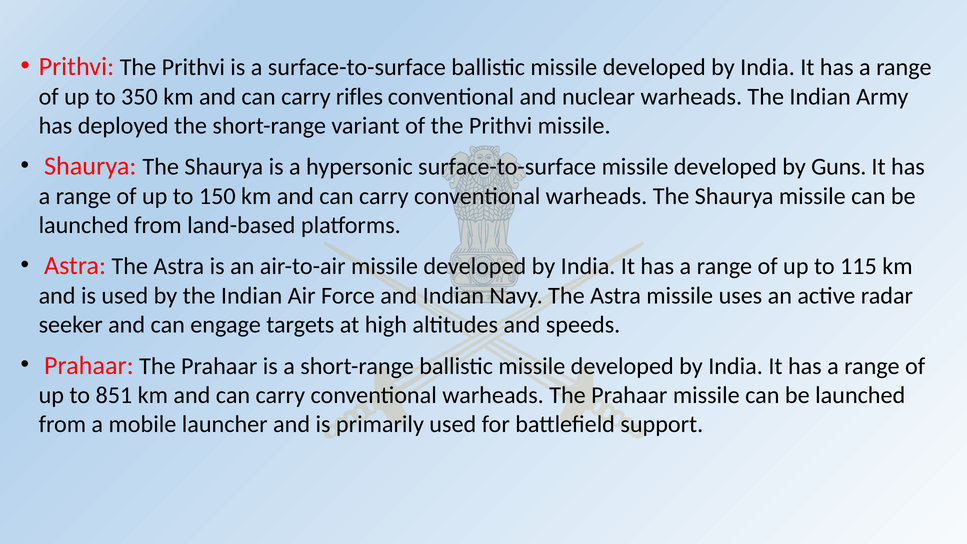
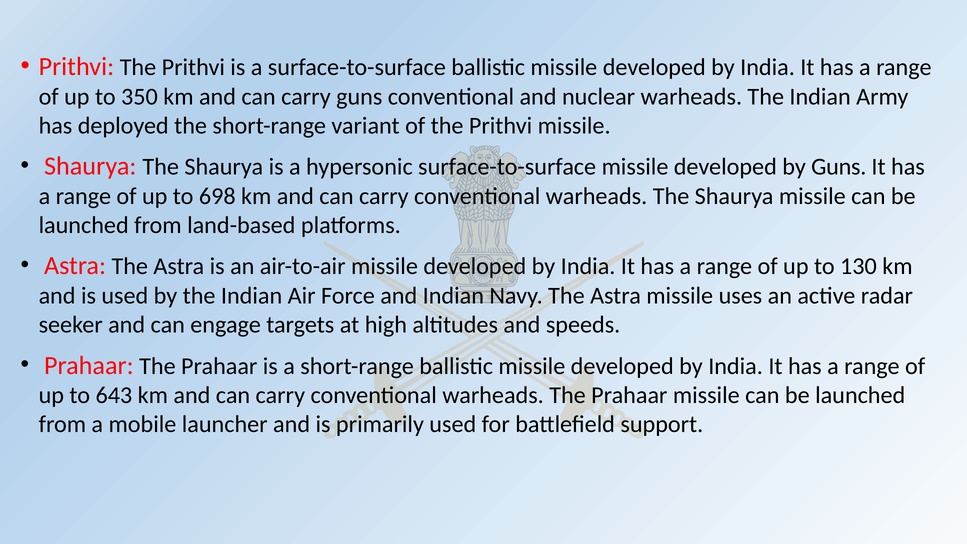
carry rifles: rifles -> guns (359, 97)
150: 150 -> 698 (217, 196)
115: 115 -> 130 (858, 266)
851: 851 -> 643 (114, 395)
